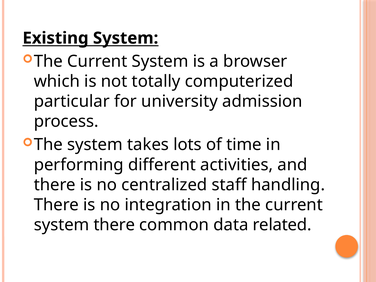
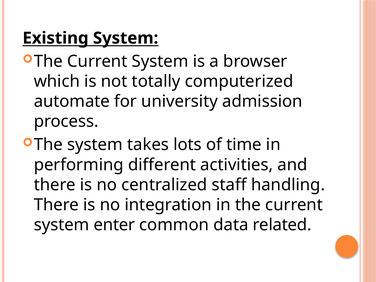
particular: particular -> automate (72, 101)
system there: there -> enter (114, 225)
